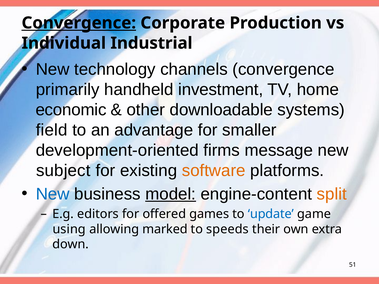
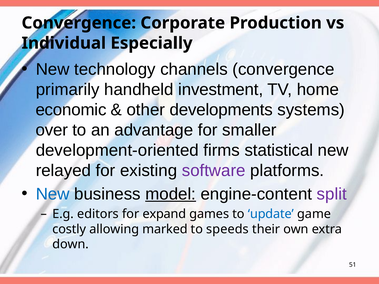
Convergence underline: present -> none (79, 23)
Industrial: Industrial -> Especially (151, 43)
downloadable: downloadable -> developments (221, 110)
field: field -> over (52, 130)
message: message -> statistical (279, 150)
subject: subject -> relayed (63, 171)
software colour: orange -> purple (214, 171)
split colour: orange -> purple (332, 194)
offered: offered -> expand (164, 214)
using: using -> costly (69, 229)
